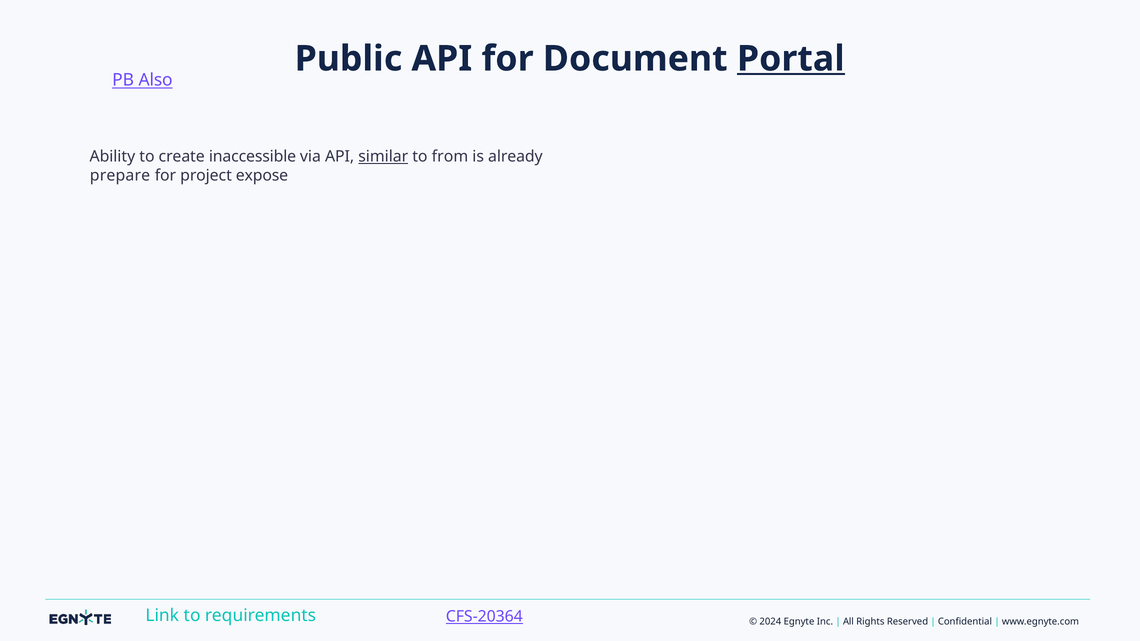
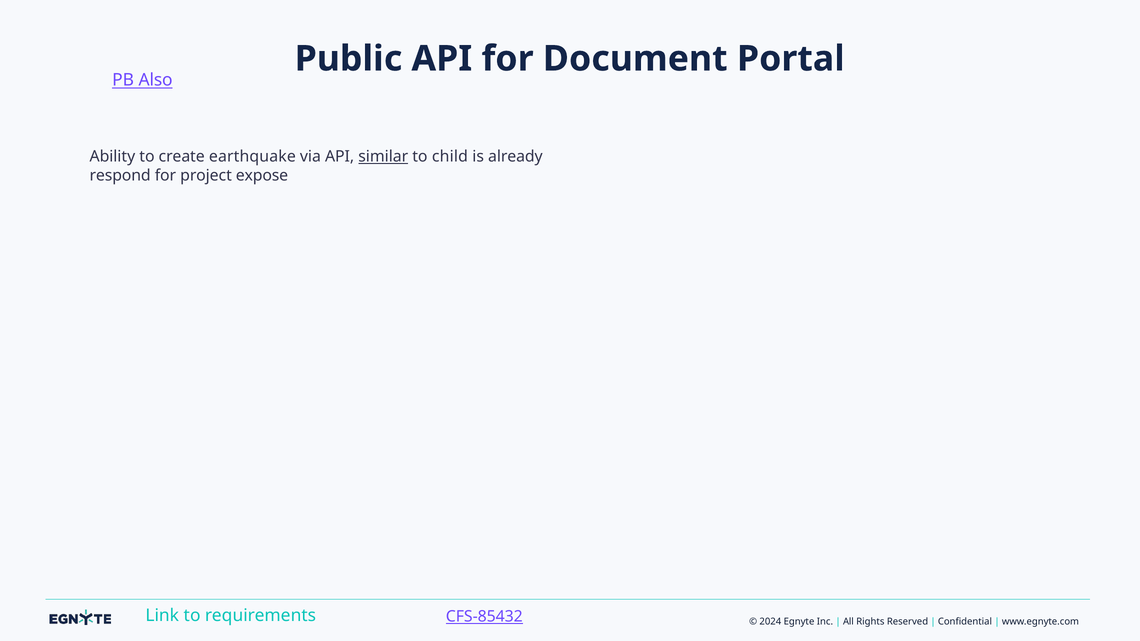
Portal underline: present -> none (791, 59)
inaccessible: inaccessible -> earthquake (252, 157)
from: from -> child (450, 157)
prepare: prepare -> respond (120, 176)
CFS-20364: CFS-20364 -> CFS-85432 (484, 617)
